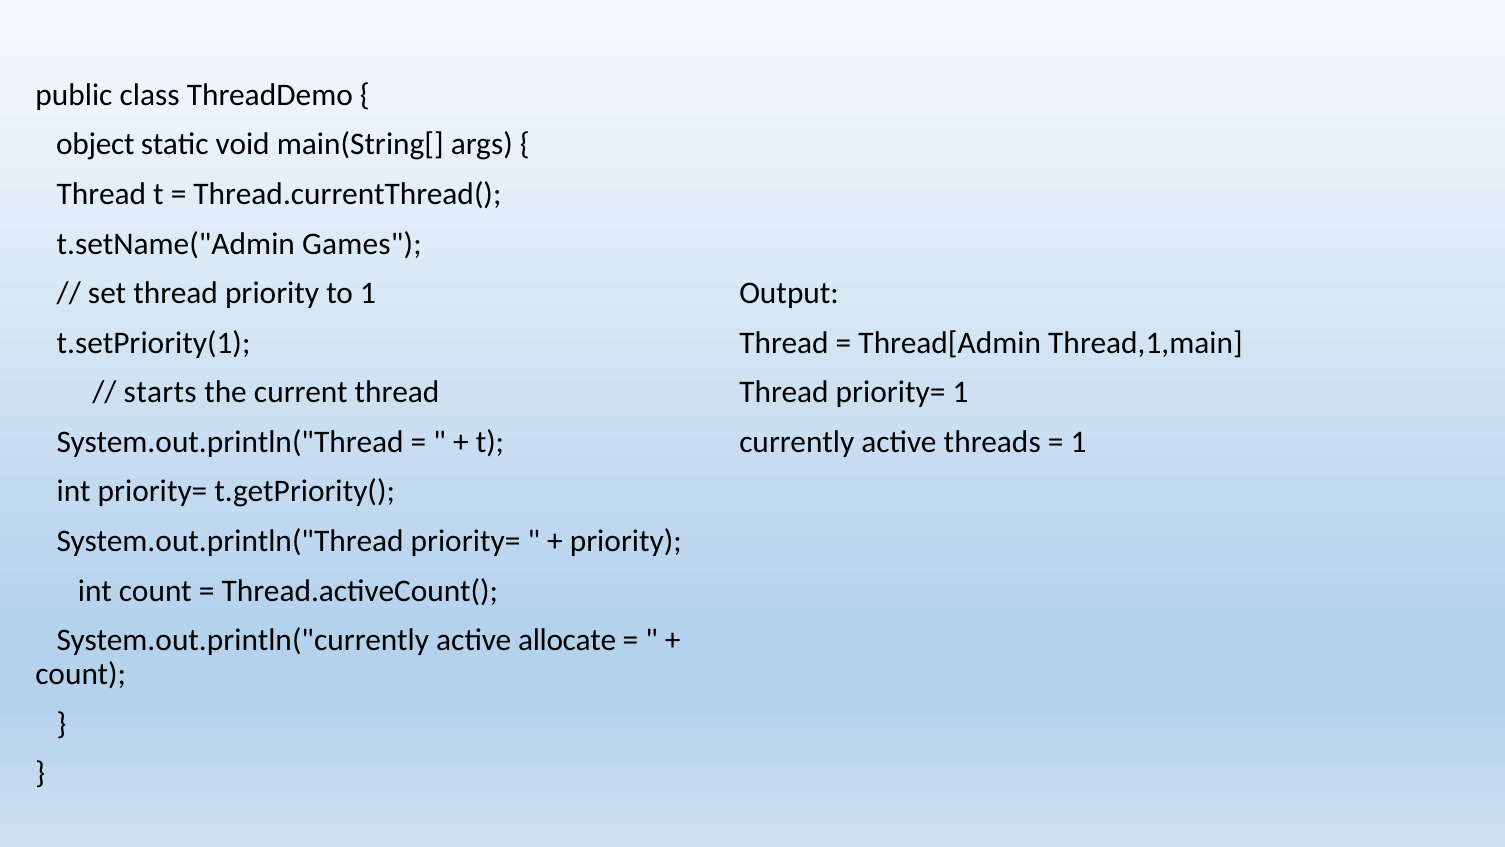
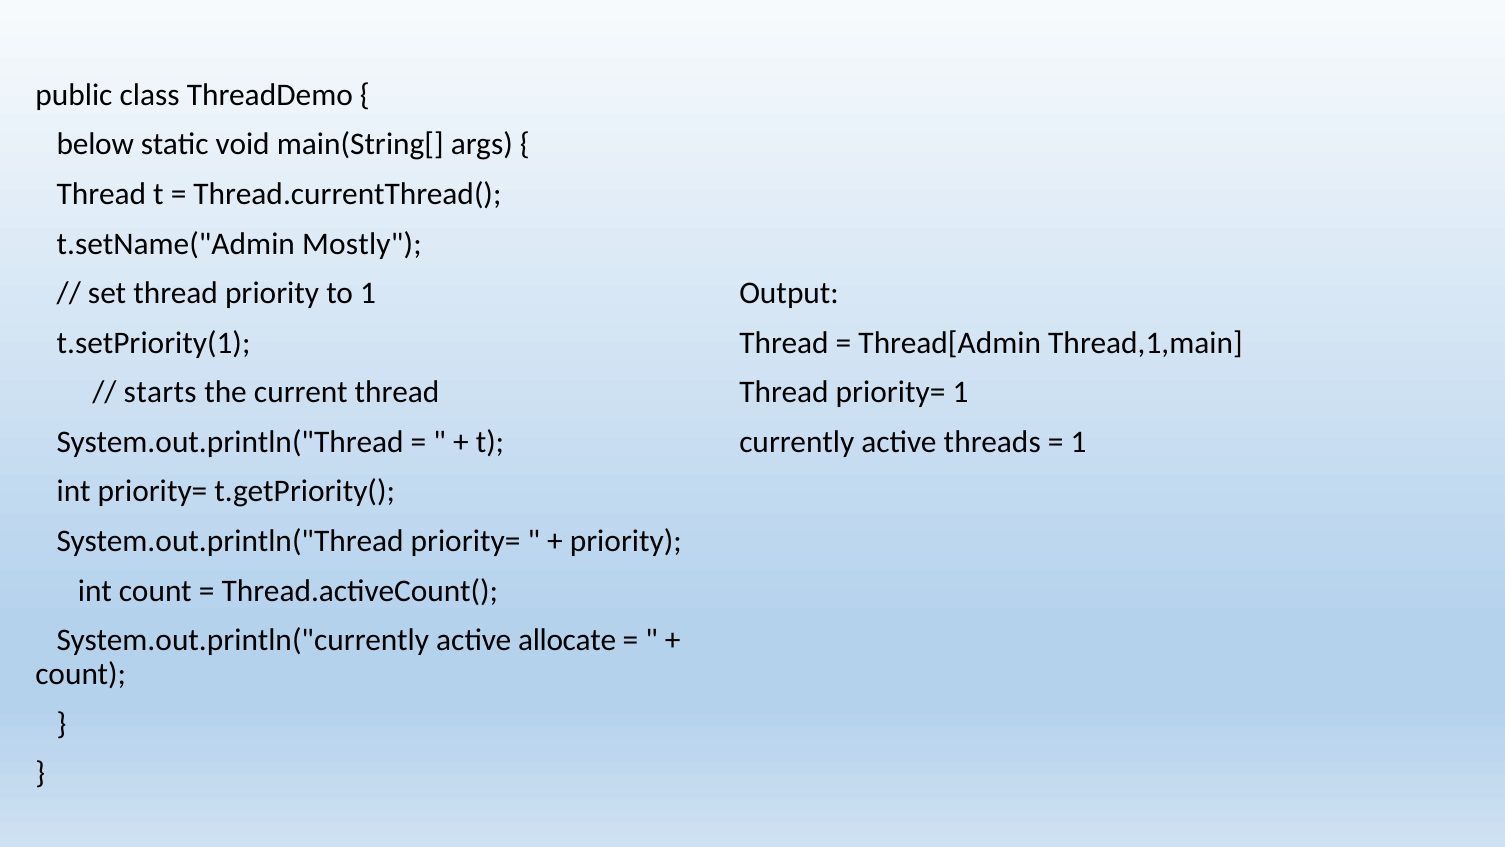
object: object -> below (95, 144)
Games: Games -> Mostly (362, 244)
